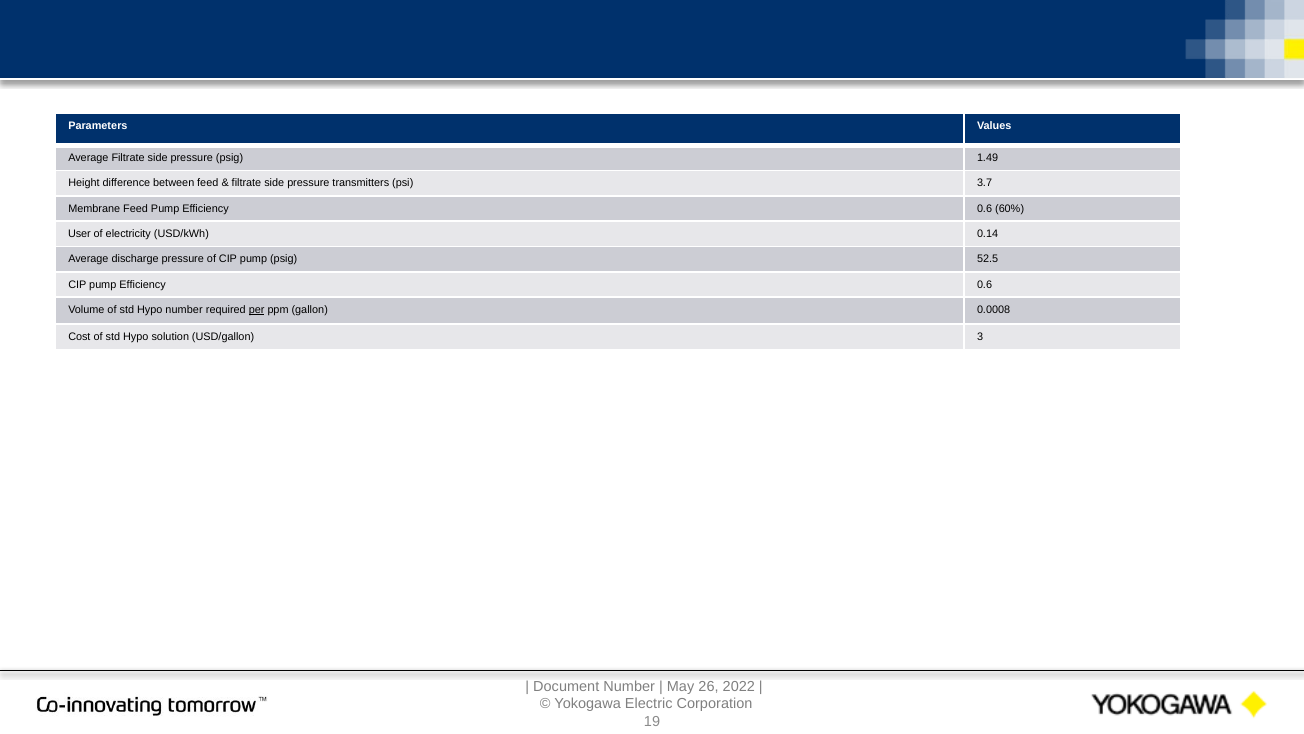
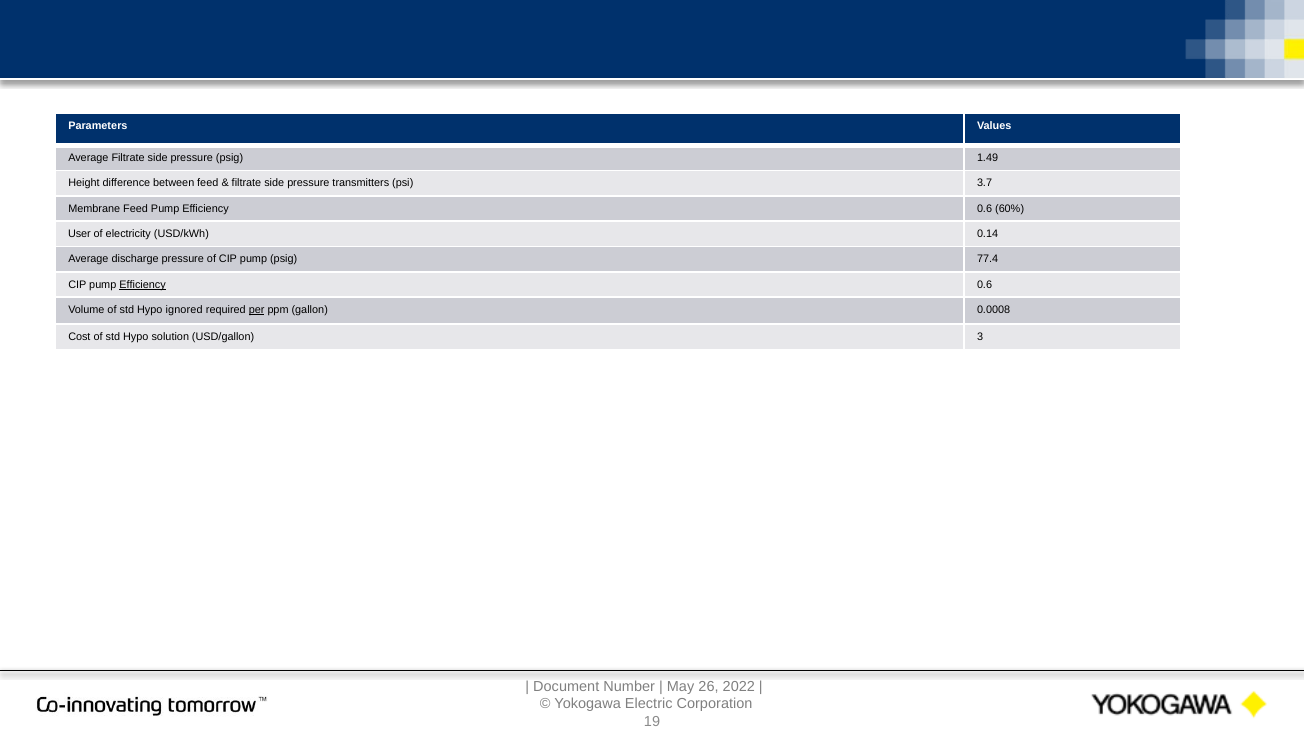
52.5: 52.5 -> 77.4 (988, 259)
Efficiency underline: none -> present (143, 284)
Hypo number: number -> ignored (184, 310)
